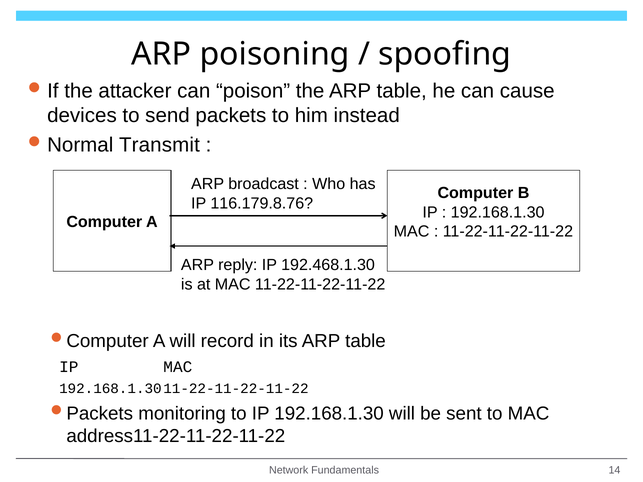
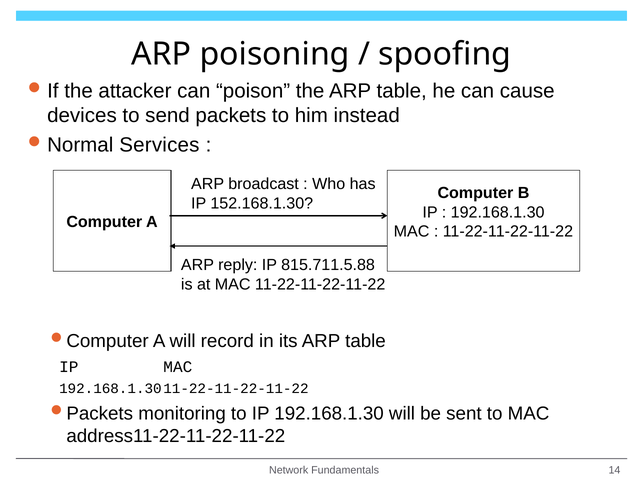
Transmit: Transmit -> Services (159, 145)
116.179.8.76: 116.179.8.76 -> 152.168.1.30 (262, 203)
192.468.1.30: 192.468.1.30 -> 815.711.5.88 (328, 265)
